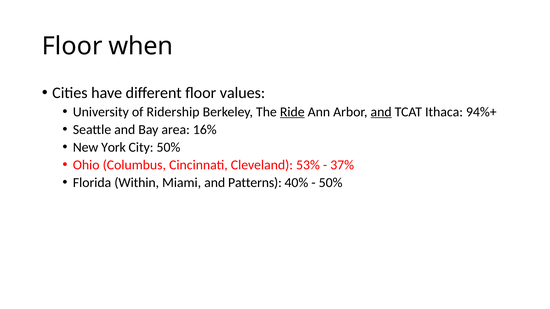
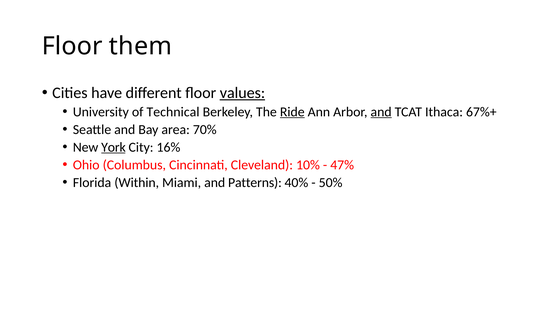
when: when -> them (140, 46)
values underline: none -> present (242, 93)
Ridership: Ridership -> Technical (173, 112)
94%+: 94%+ -> 67%+ (481, 112)
16%: 16% -> 70% (205, 130)
York underline: none -> present (113, 147)
City 50%: 50% -> 16% (168, 147)
53%: 53% -> 10% (308, 165)
37%: 37% -> 47% (342, 165)
